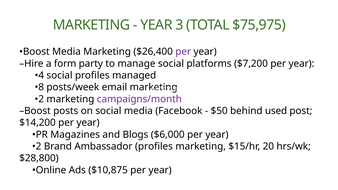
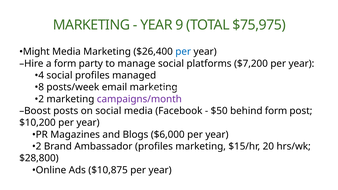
3: 3 -> 9 (179, 25)
Boost: Boost -> Might (36, 52)
per colour: purple -> blue (183, 52)
behind used: used -> form (276, 111)
$14,200: $14,200 -> $10,200 (37, 123)
